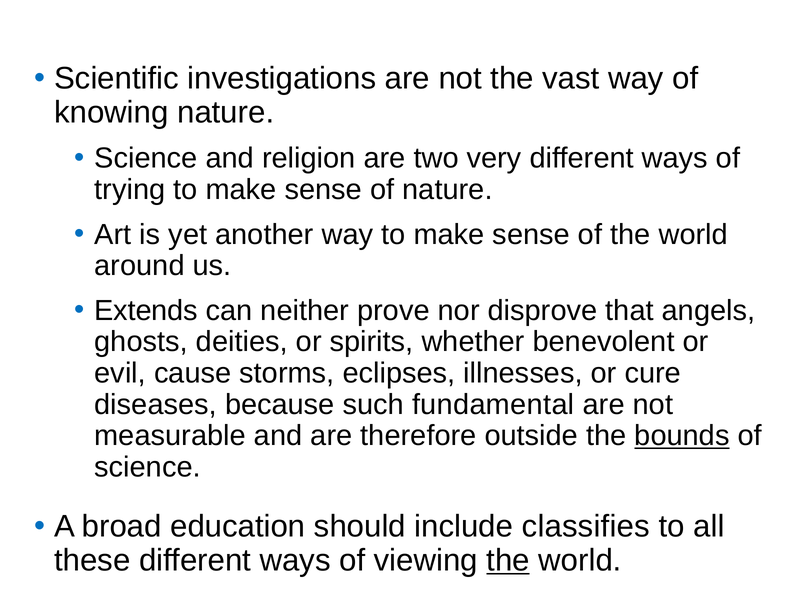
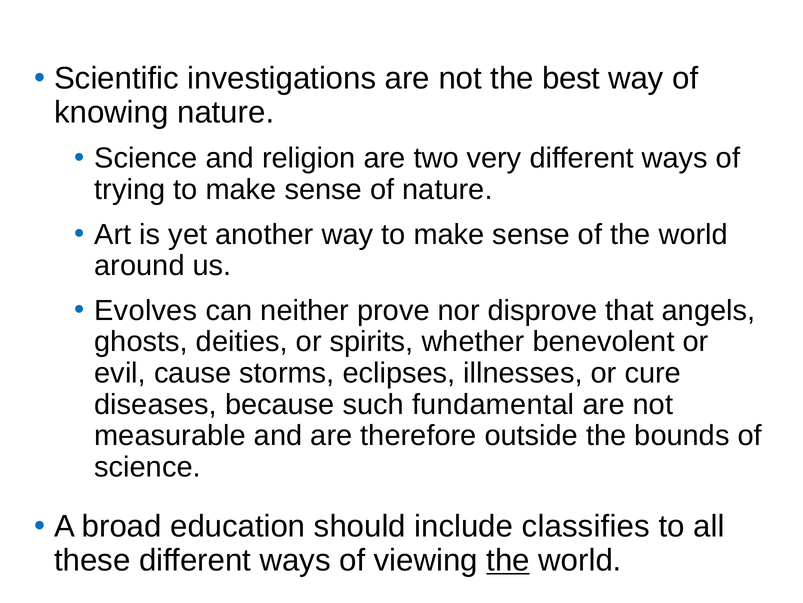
vast: vast -> best (571, 79)
Extends: Extends -> Evolves (146, 310)
bounds underline: present -> none (682, 435)
